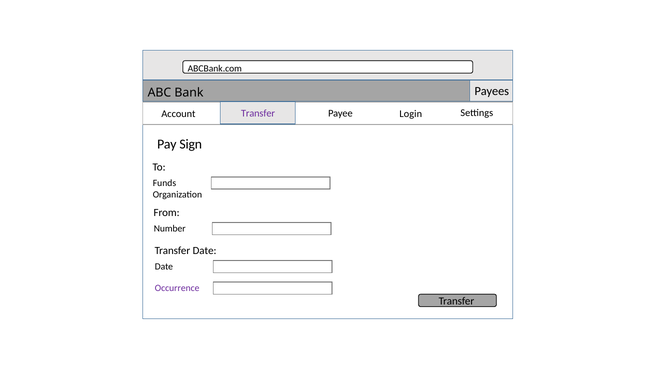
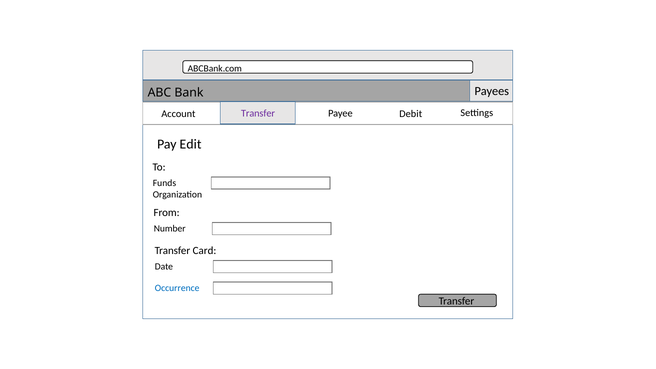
Login: Login -> Debit (411, 114)
Sign: Sign -> Edit (191, 144)
Transfer Date: Date -> Card (205, 251)
Occurrence colour: purple -> blue (177, 288)
